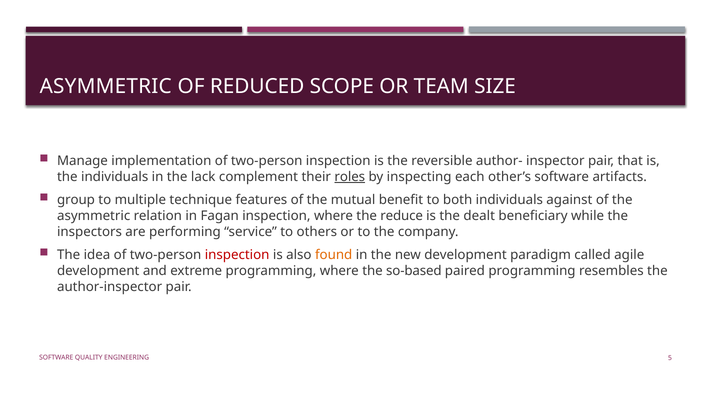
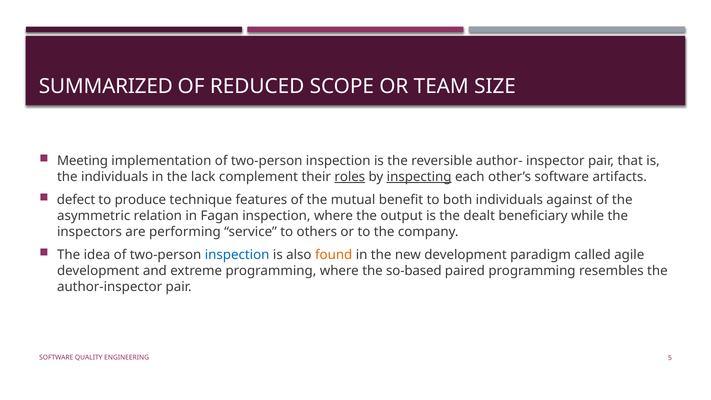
ASYMMETRIC: ASYMMETRIC -> SUMMARIZED (106, 86)
Manage: Manage -> Meeting (83, 161)
inspecting underline: none -> present (419, 177)
group: group -> defect (76, 200)
multiple: multiple -> produce (140, 200)
reduce: reduce -> output (402, 216)
inspection colour: red -> blue (237, 255)
